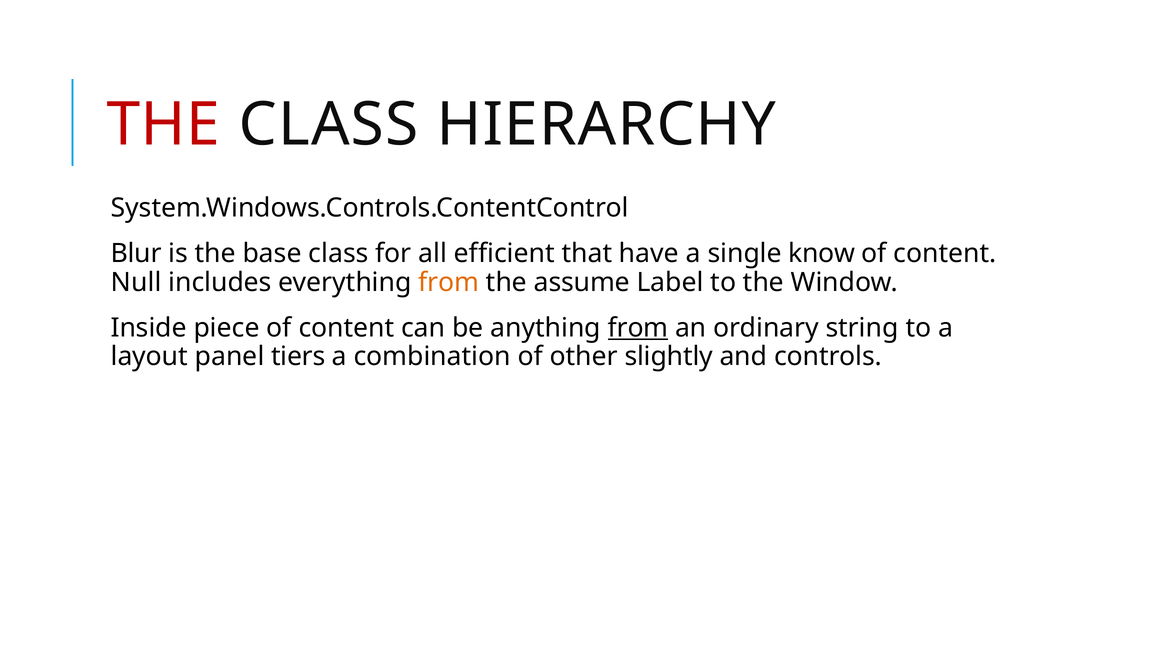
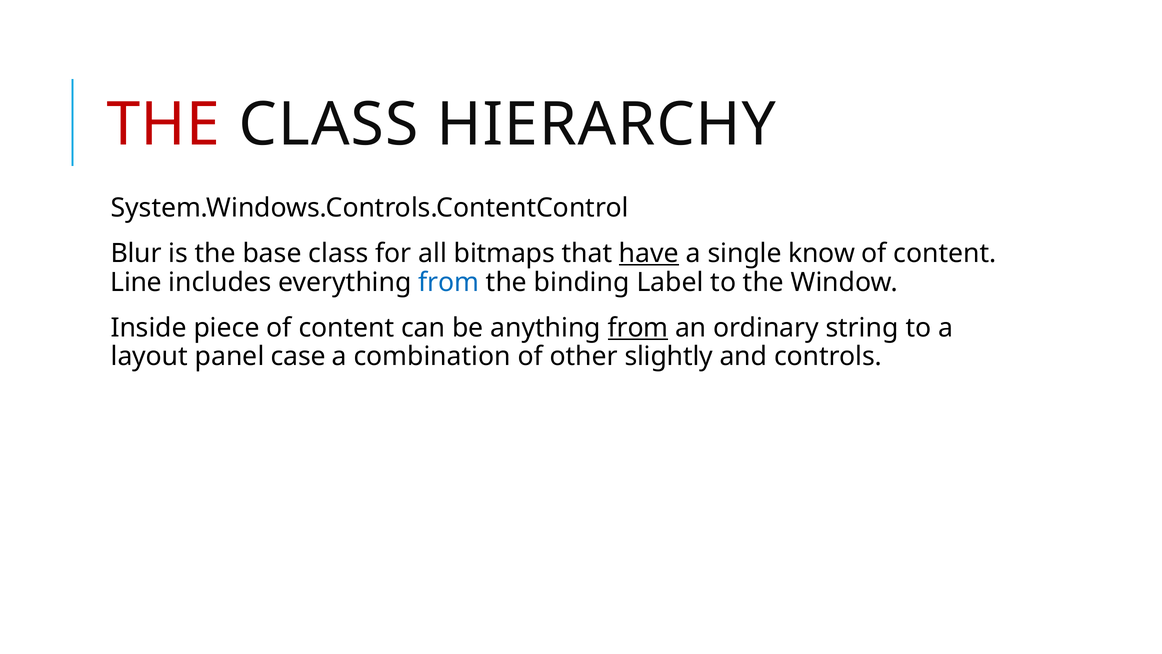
efficient: efficient -> bitmaps (504, 253)
have underline: none -> present (649, 253)
Null: Null -> Line (136, 282)
from colour: orange -> blue (449, 282)
assume: assume -> binding (582, 282)
tiers: tiers -> case (298, 356)
